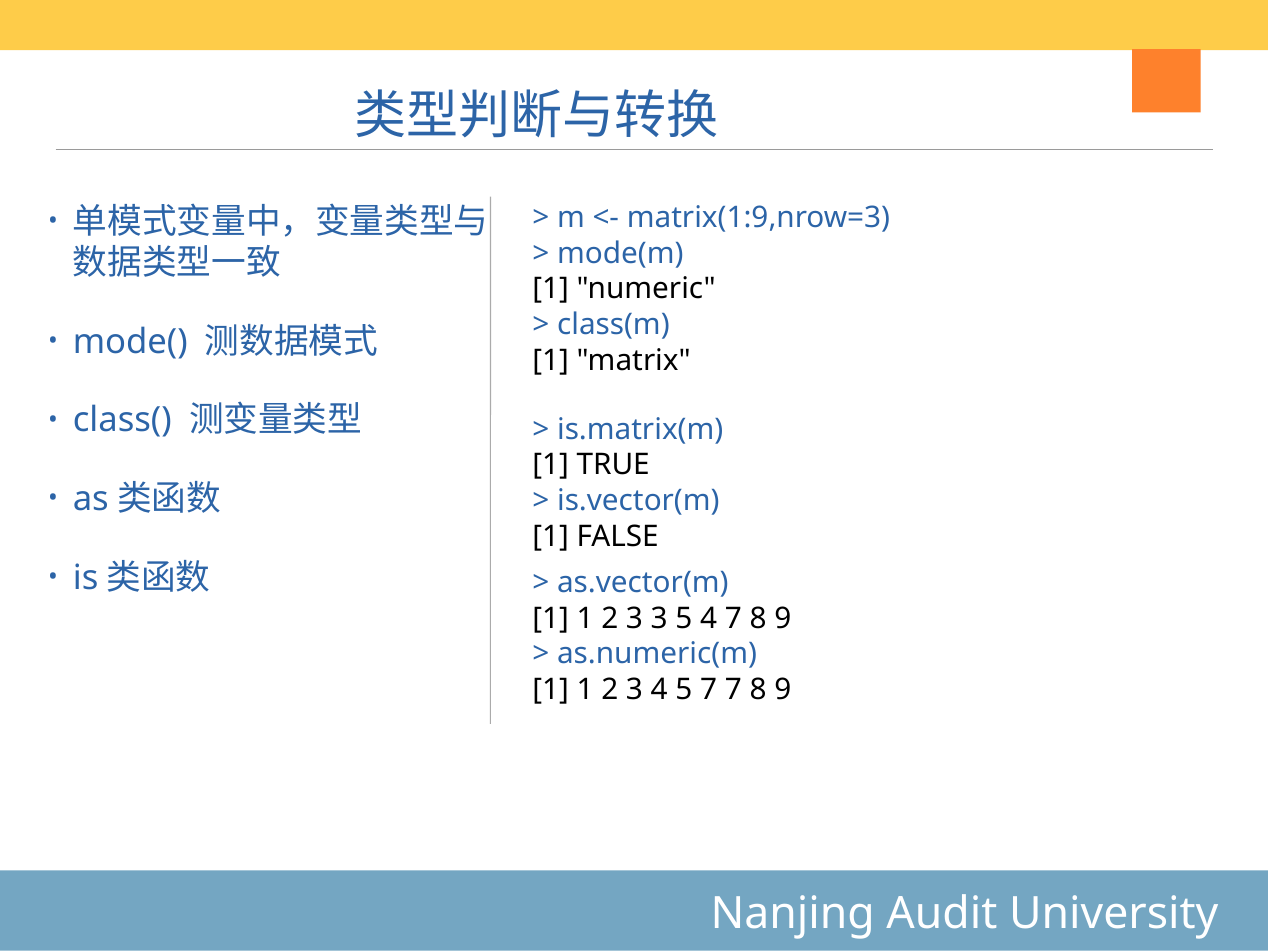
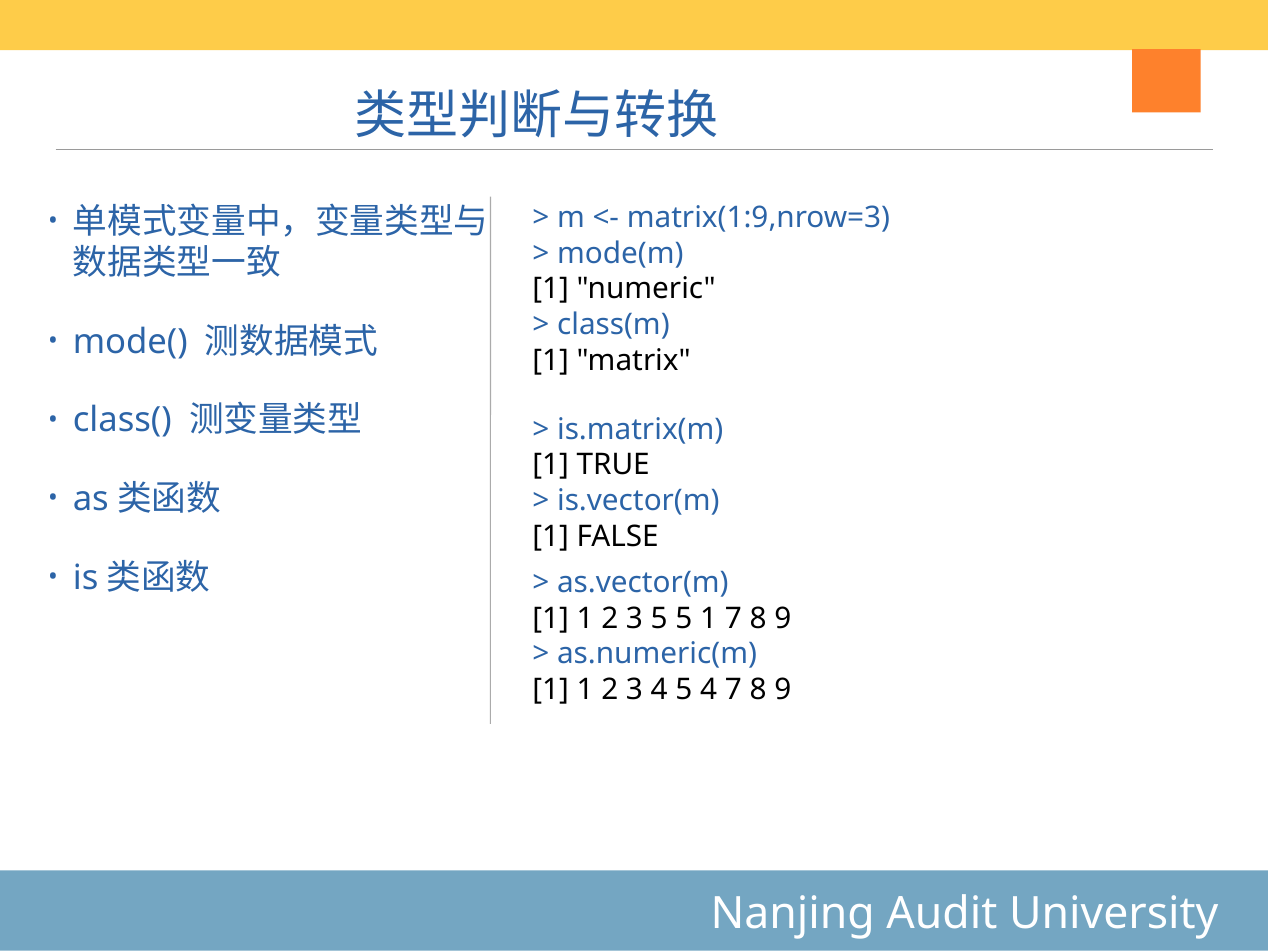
3 3: 3 -> 5 (659, 618)
5 4: 4 -> 1 (709, 618)
5 7: 7 -> 4 (709, 690)
